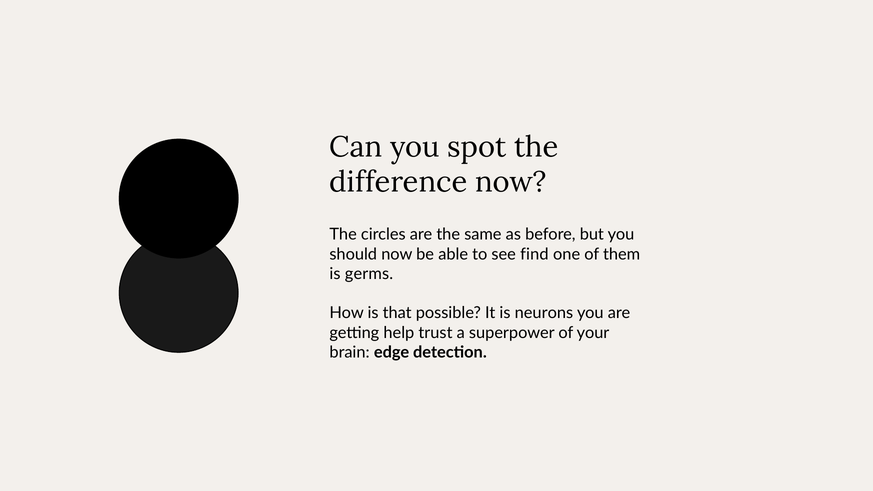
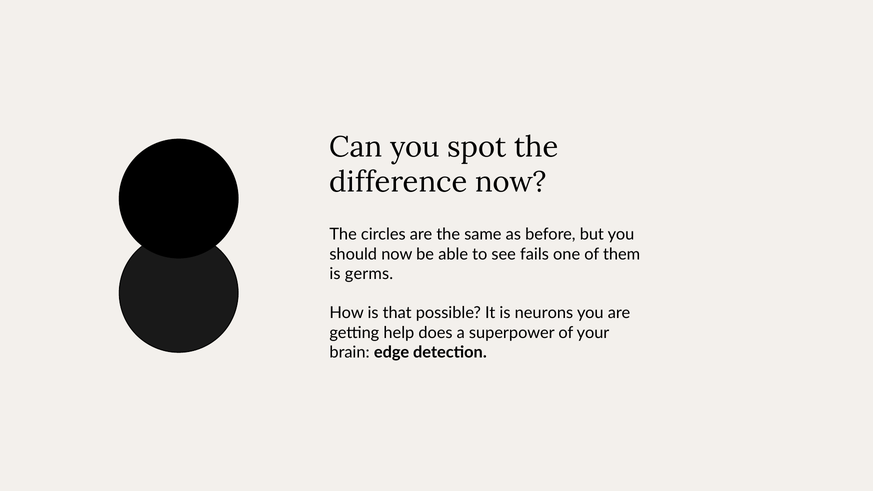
find: find -> fails (534, 254)
trust: trust -> does (435, 333)
